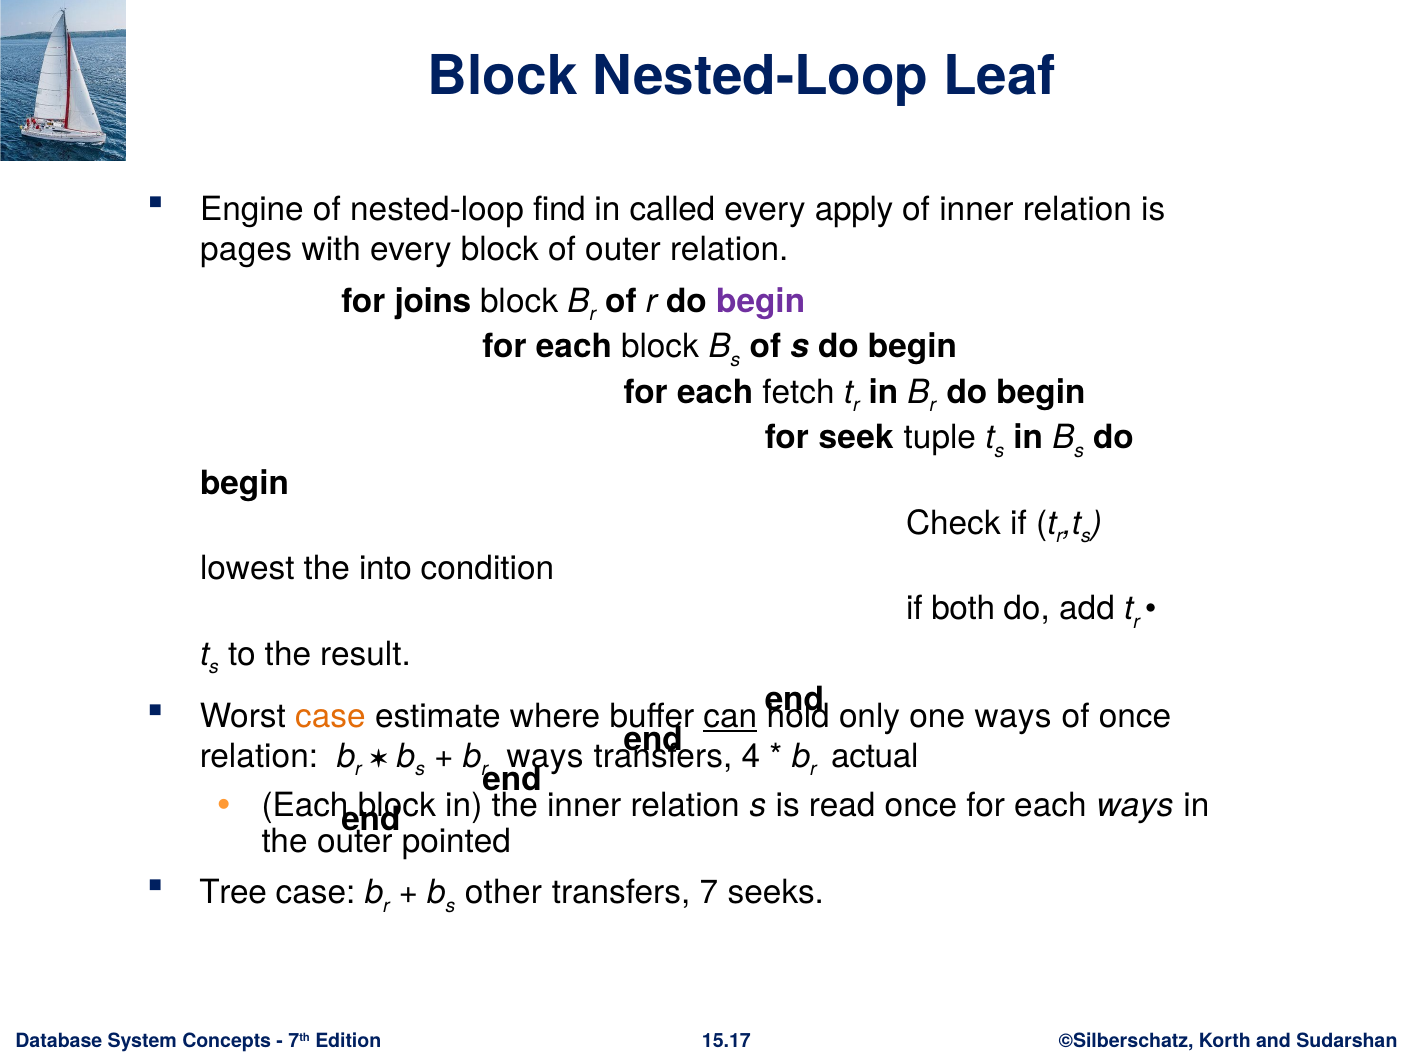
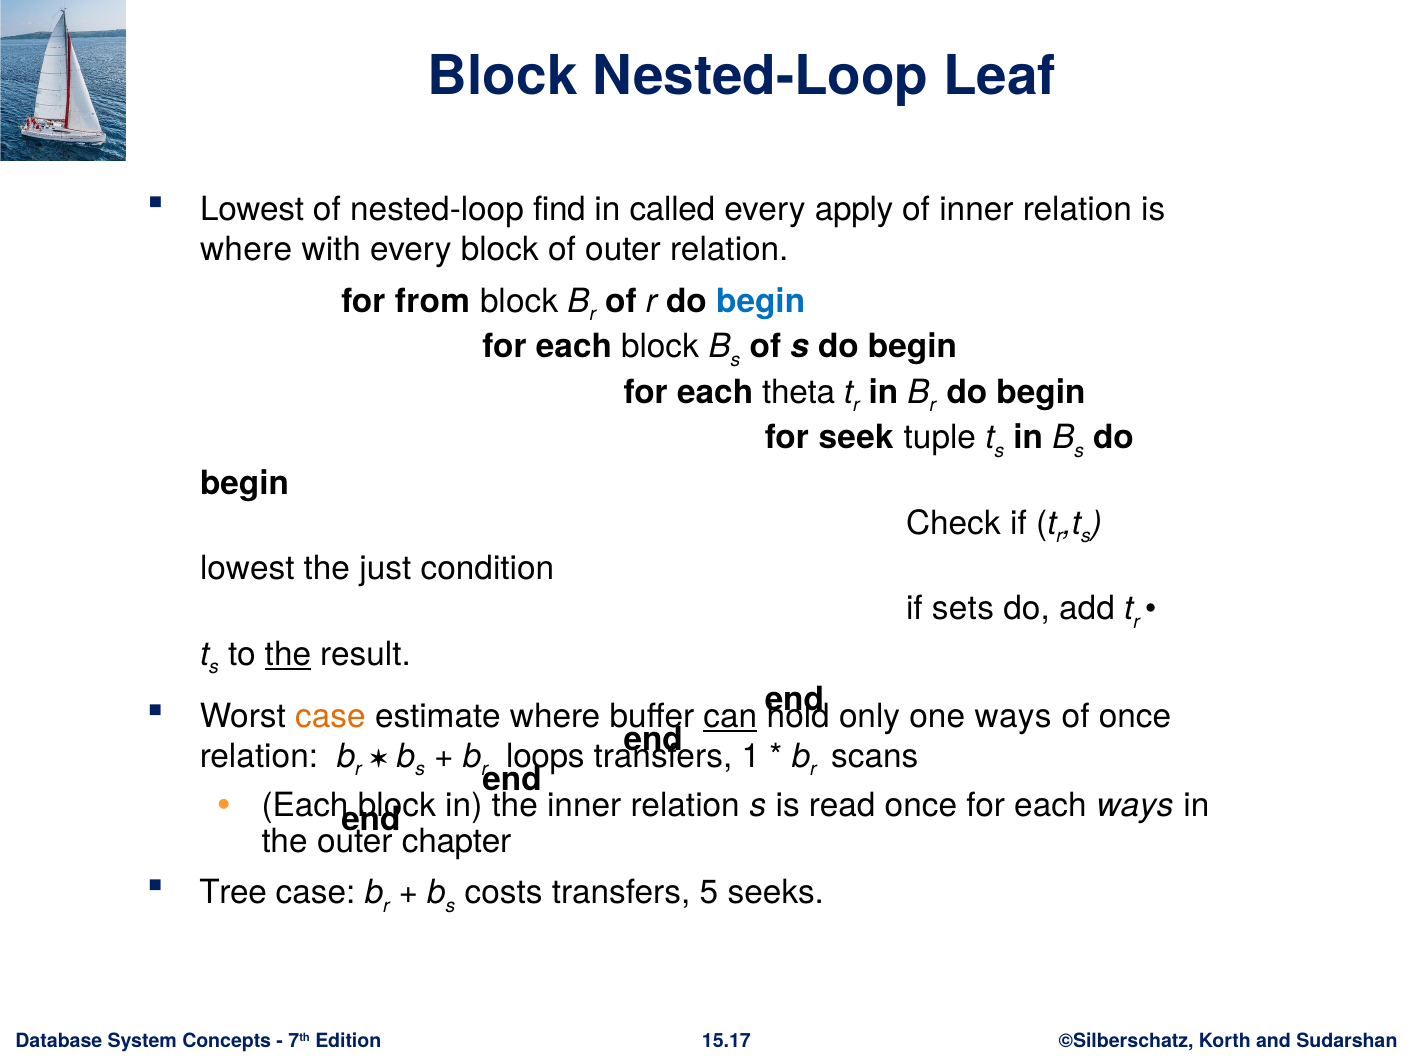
Engine: Engine -> Lowest (252, 209)
pages: pages -> where (246, 249)
joins: joins -> from (433, 301)
begin colour: purple -> blue (761, 301)
fetch: fetch -> theta (799, 392)
into: into -> just (385, 569)
both: both -> sets (963, 609)
the underline: none -> present (288, 654)
ways: ways -> loops (545, 756)
4: 4 -> 1 (751, 756)
actual: actual -> scans (875, 756)
pointed: pointed -> chapter (457, 841)
other: other -> costs (504, 893)
7: 7 -> 5 (709, 893)
